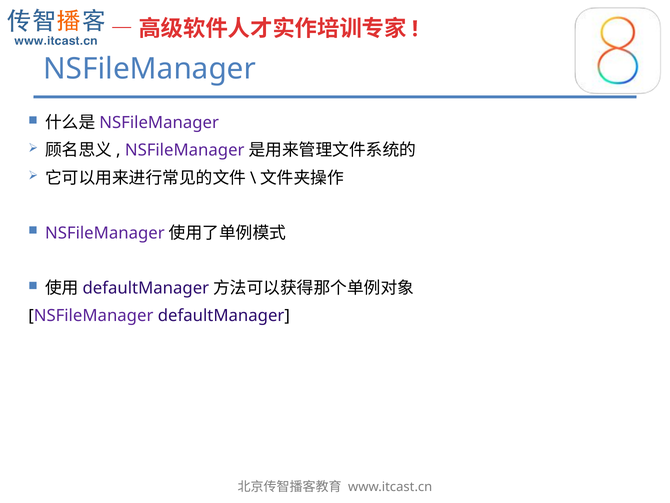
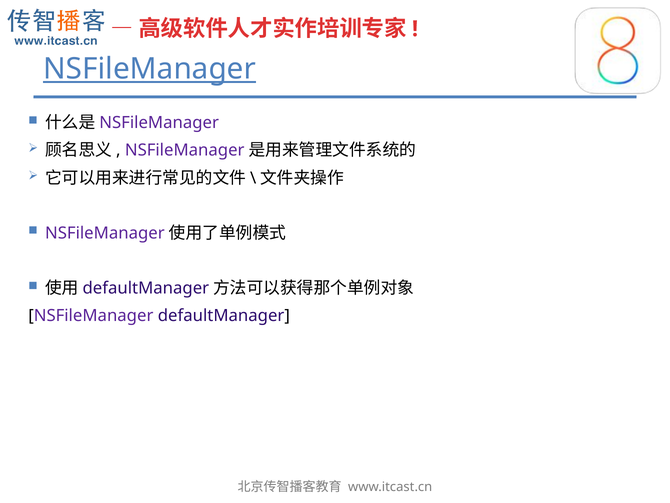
NSFileManager underline: none -> present (150, 69)
